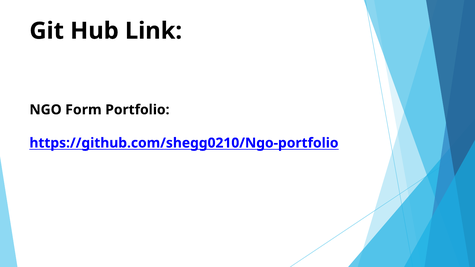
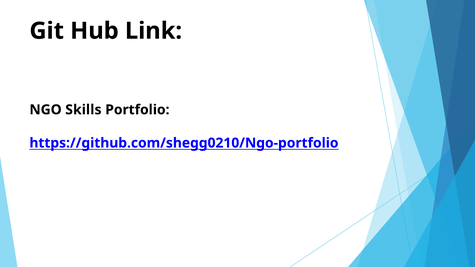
Form: Form -> Skills (83, 110)
